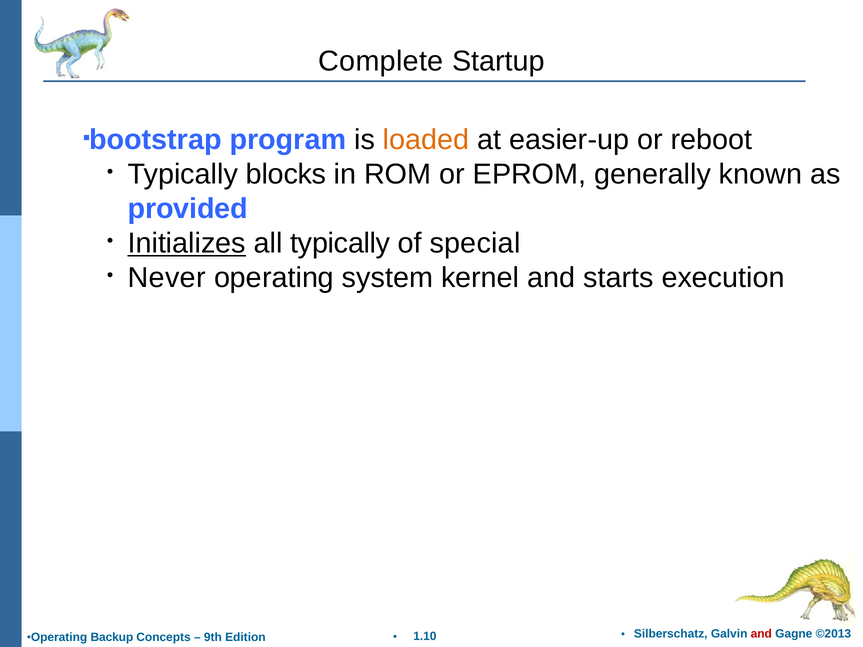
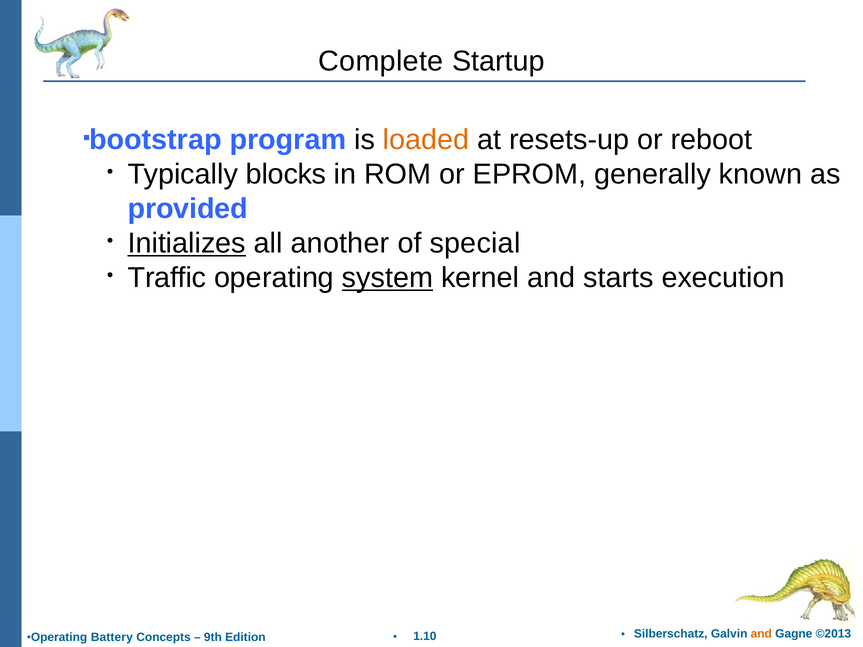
easier-up: easier-up -> resets-up (569, 140)
all typically: typically -> another (340, 243)
Never: Never -> Traffic (167, 278)
system underline: none -> present (388, 278)
Backup: Backup -> Battery (112, 637)
and colour: red -> orange (761, 634)
